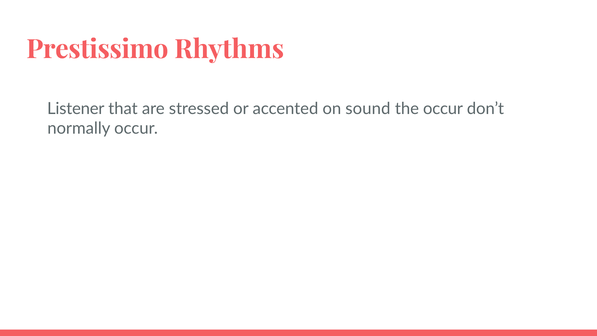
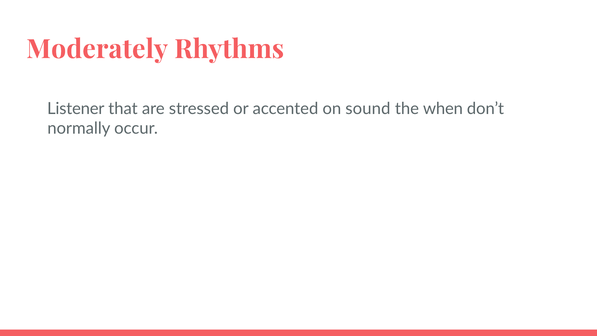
Prestissimo: Prestissimo -> Moderately (97, 49)
the occur: occur -> when (443, 109)
